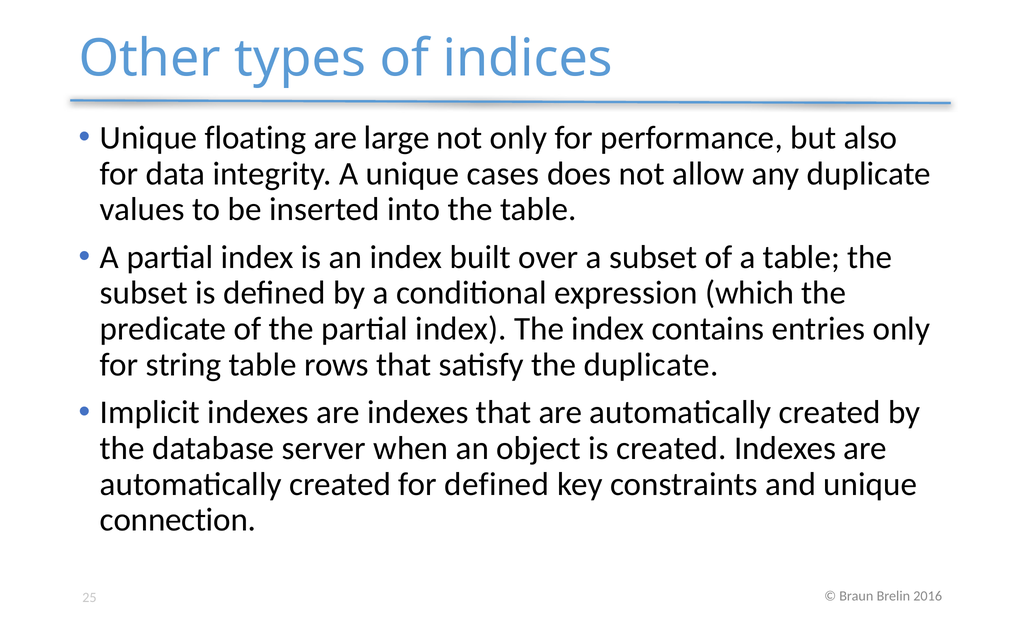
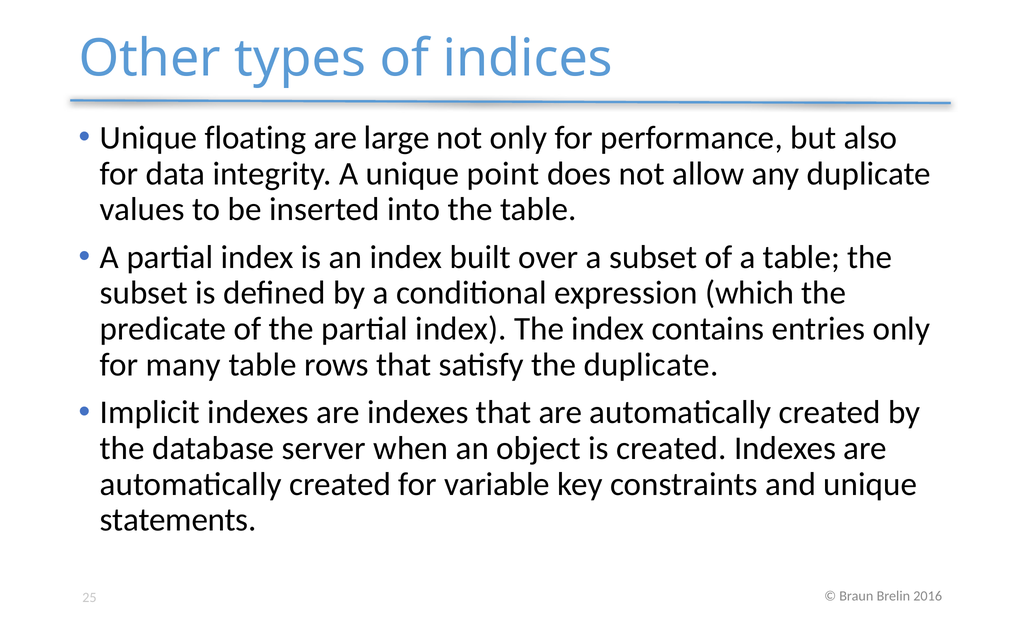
cases: cases -> point (503, 174)
string: string -> many (183, 364)
for defined: defined -> variable (497, 484)
connection: connection -> statements (178, 519)
